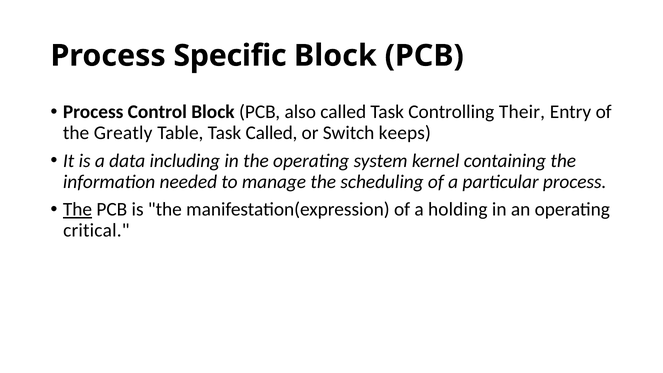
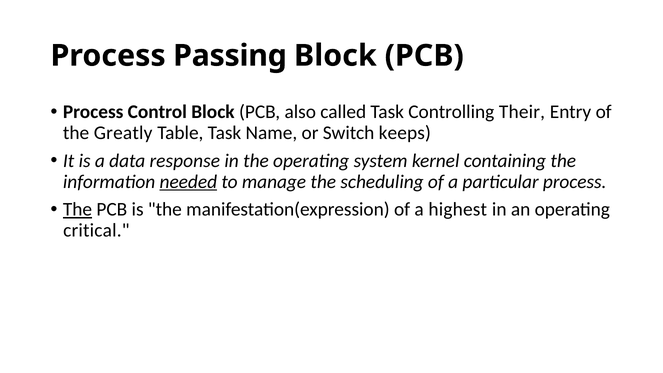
Specific: Specific -> Passing (230, 56)
Task Called: Called -> Name (271, 133)
including: including -> response (185, 161)
needed underline: none -> present (188, 182)
holding: holding -> highest (458, 209)
